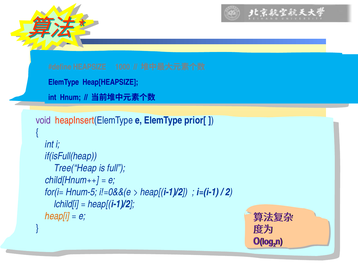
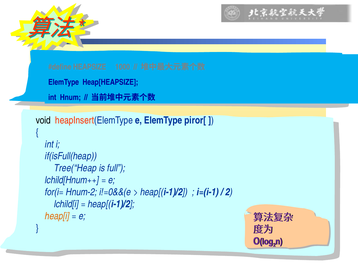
void colour: purple -> black (43, 120)
prior[: prior[ -> piror[ (195, 120)
child[Hnum++: child[Hnum++ -> lchild[Hnum++ (72, 180)
Hnum-5: Hnum-5 -> Hnum-2 (82, 192)
